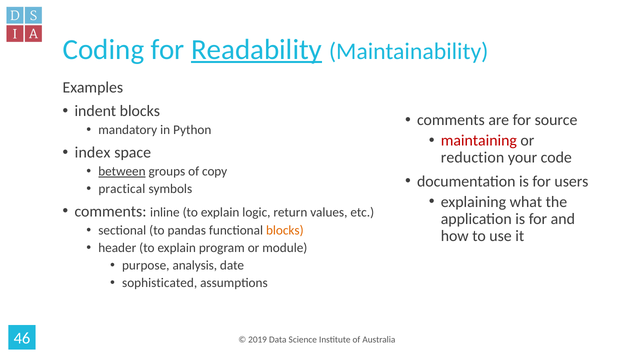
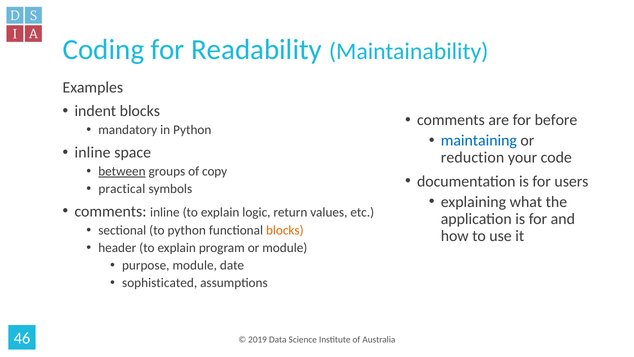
Readability underline: present -> none (257, 49)
source: source -> before (556, 120)
maintaining colour: red -> blue (479, 140)
index: index -> inline (93, 152)
to pandas: pandas -> python (187, 230)
purpose analysis: analysis -> module (195, 265)
